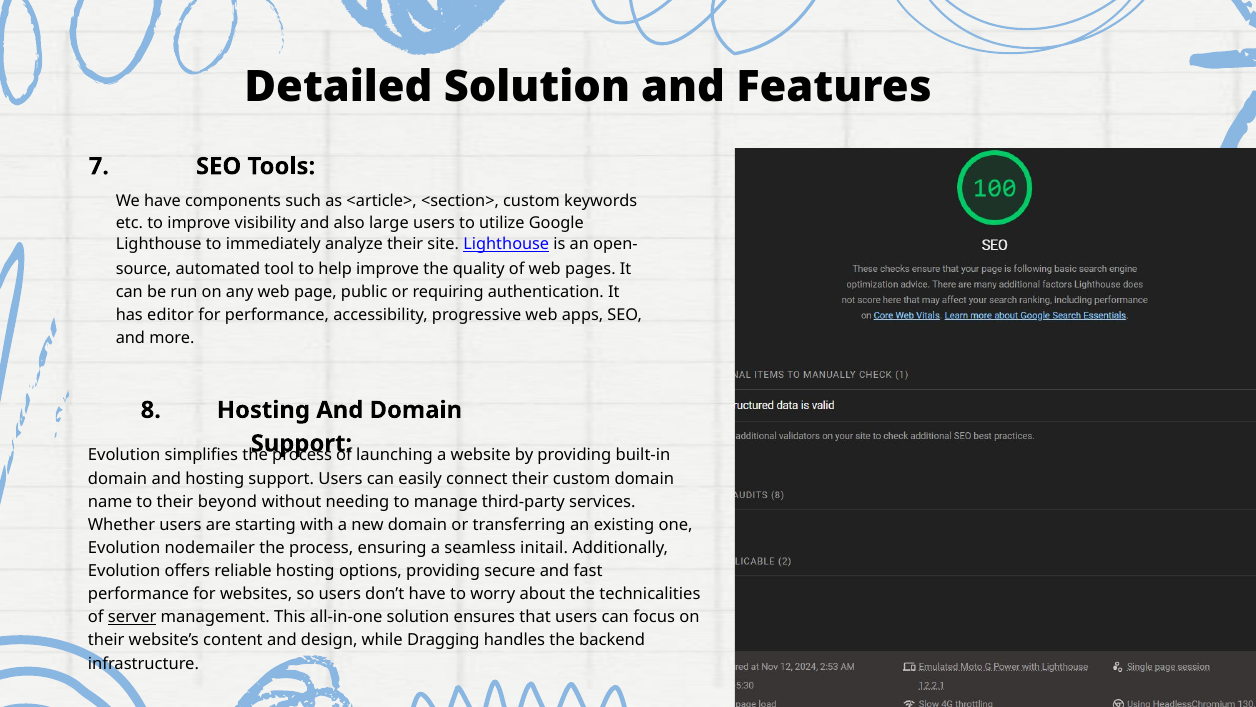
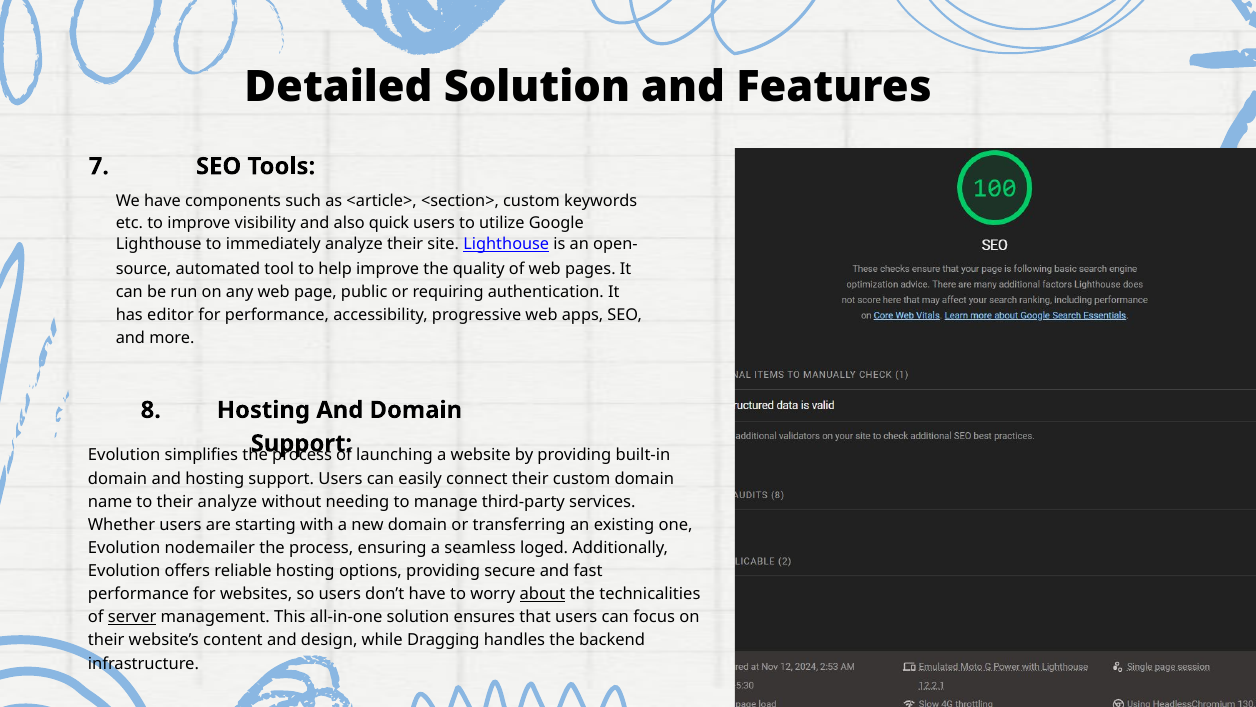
large: large -> quick (389, 223)
their beyond: beyond -> analyze (227, 501)
initail: initail -> loged (544, 548)
about underline: none -> present (542, 594)
